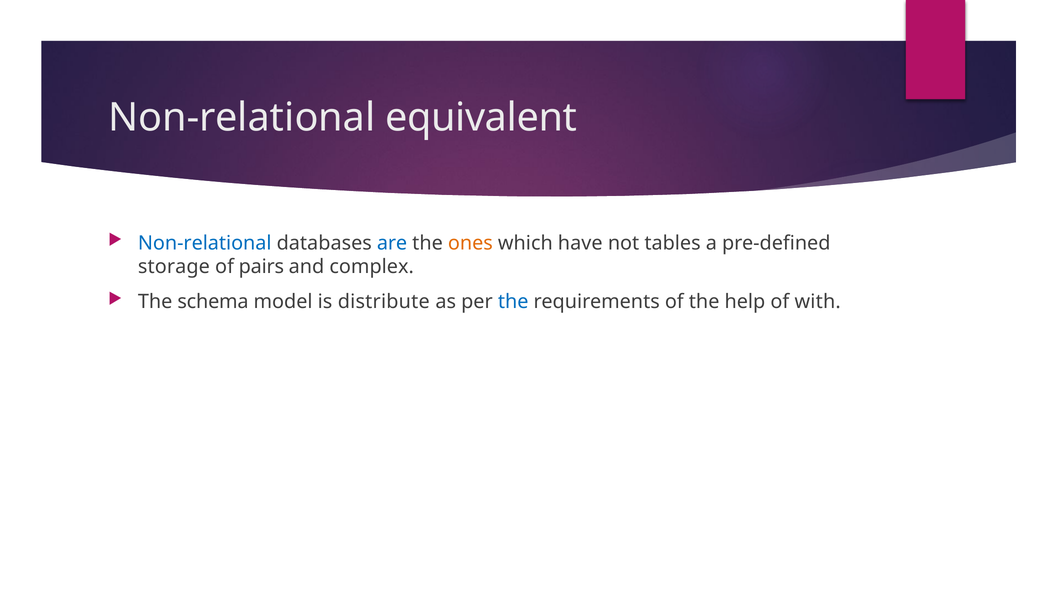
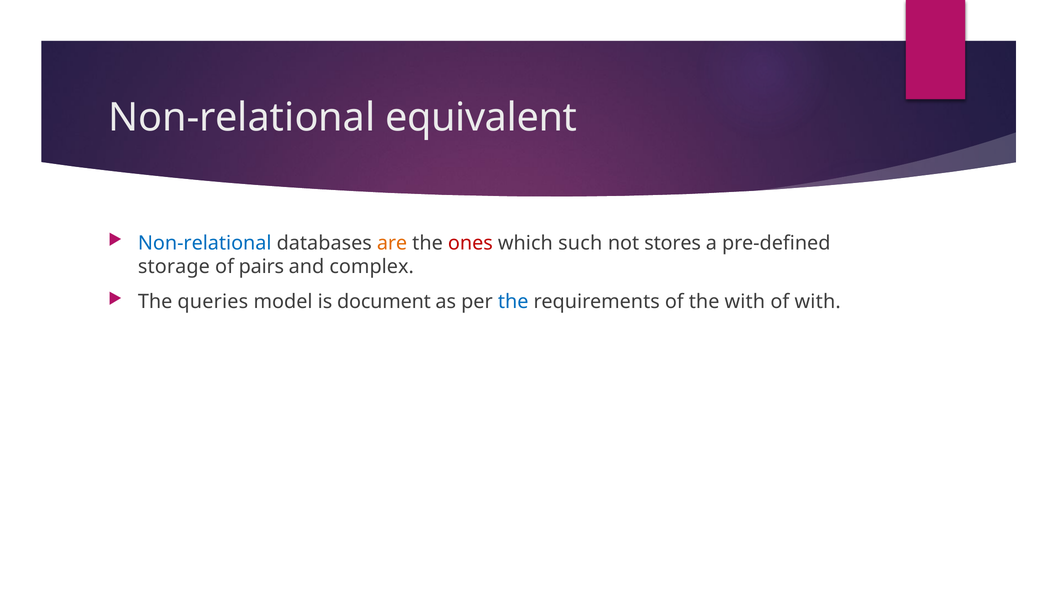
are colour: blue -> orange (392, 243)
ones colour: orange -> red (470, 243)
have: have -> such (580, 243)
tables: tables -> stores (673, 243)
schema: schema -> queries (213, 302)
distribute: distribute -> document (384, 302)
the help: help -> with (745, 302)
